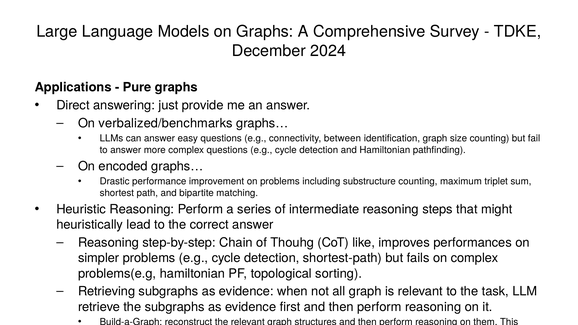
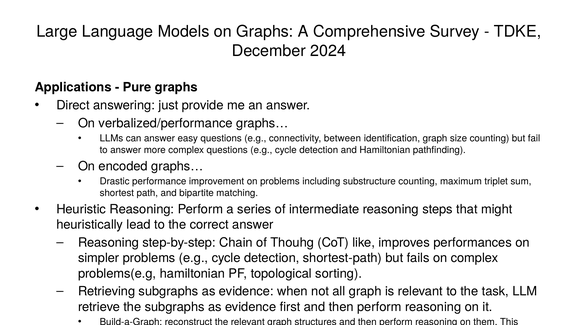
verbalized/benchmarks: verbalized/benchmarks -> verbalized/performance (166, 123)
